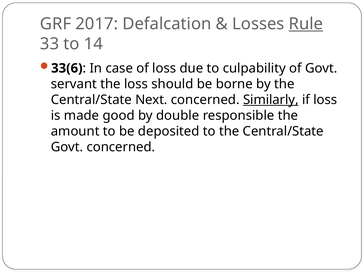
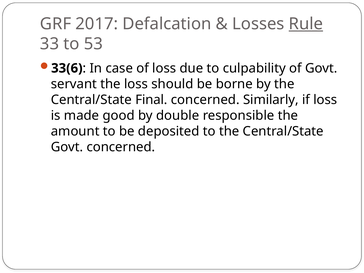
14: 14 -> 53 (93, 44)
Next: Next -> Final (151, 100)
Similarly underline: present -> none (271, 100)
